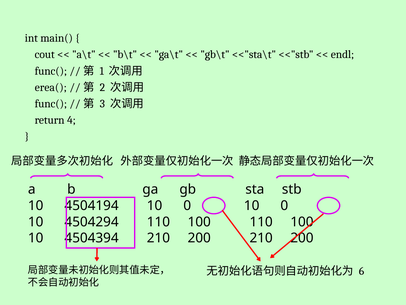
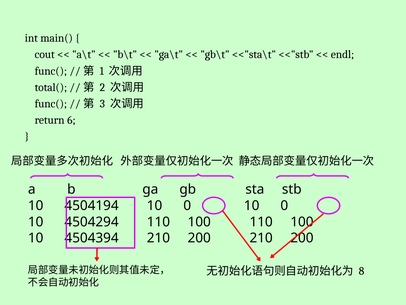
erea(: erea( -> total( (51, 87)
4: 4 -> 6 (71, 120)
6: 6 -> 8 (362, 271)
